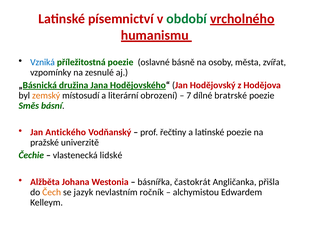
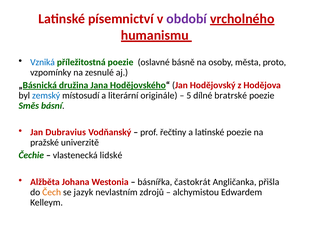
období colour: green -> purple (187, 19)
zvířat: zvířat -> proto (274, 62)
zemský colour: orange -> blue (46, 95)
obrození: obrození -> originále (159, 95)
7: 7 -> 5 (189, 95)
Antického: Antického -> Dubravius (66, 132)
ročník: ročník -> zdrojů (152, 192)
